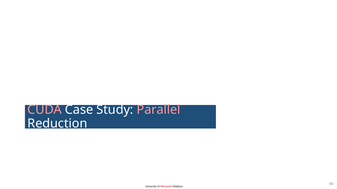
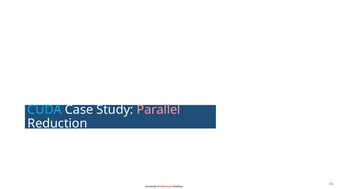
CUDA colour: pink -> light blue (45, 110)
